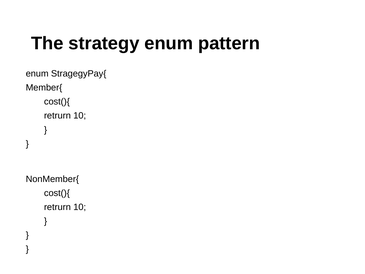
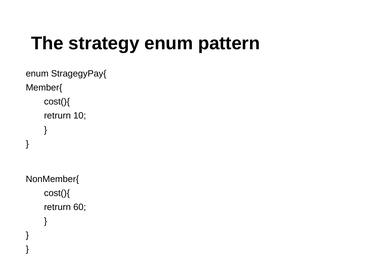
10: 10 -> 60 (80, 207)
